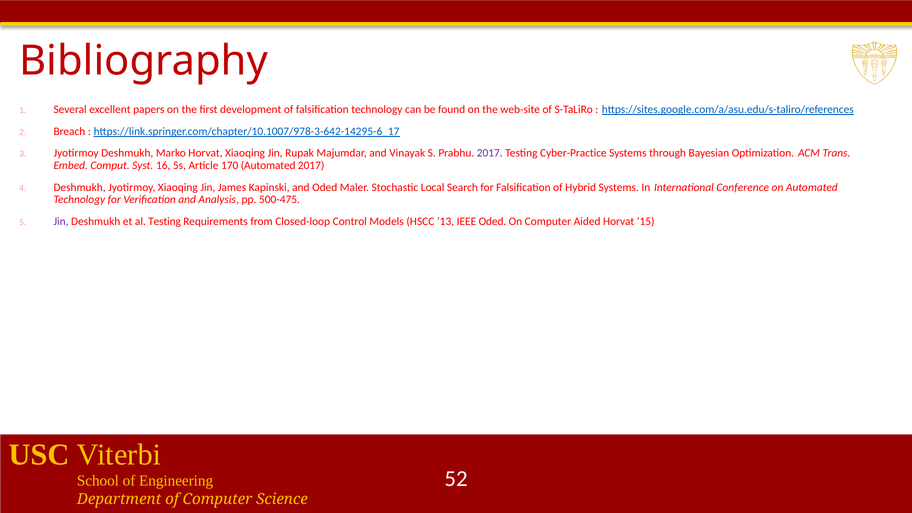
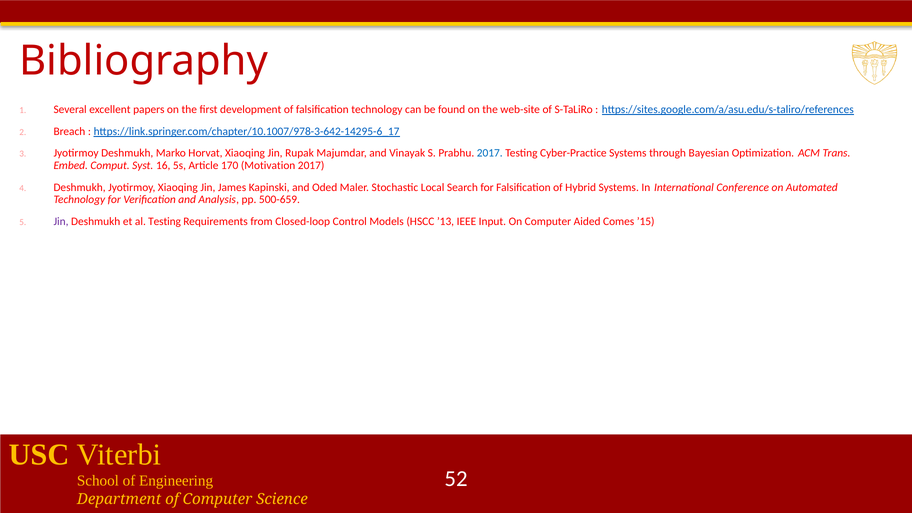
2017 colour: purple -> blue (490, 153)
170 Automated: Automated -> Motivation (268, 166)
500-475: 500-475 -> 500-659 (279, 200)
IEEE Oded: Oded -> Input (492, 221)
Aided Horvat: Horvat -> Comes (619, 221)
